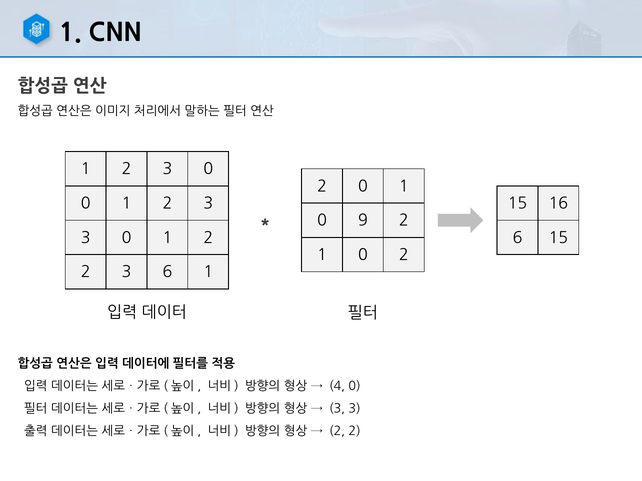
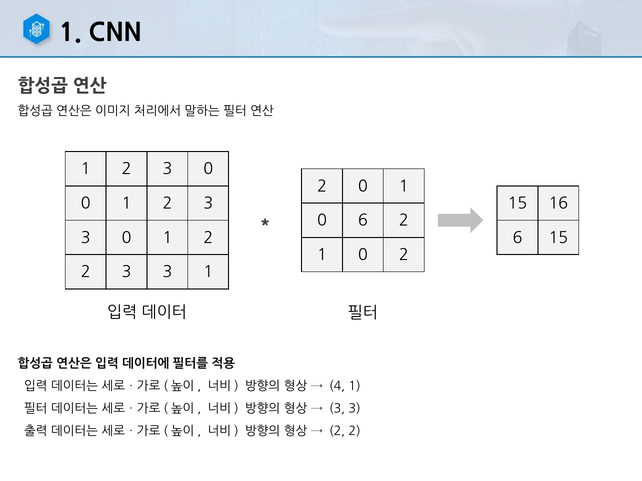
0 9: 9 -> 6 (363, 221)
6: 6 -> 3 (167, 272)
4 0: 0 -> 1 (355, 387)
